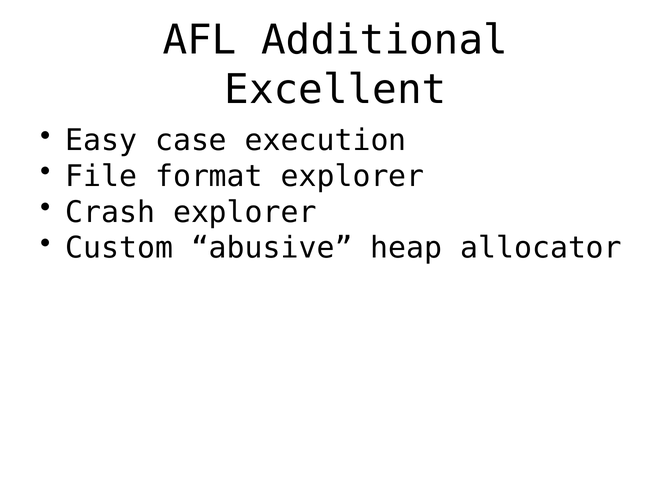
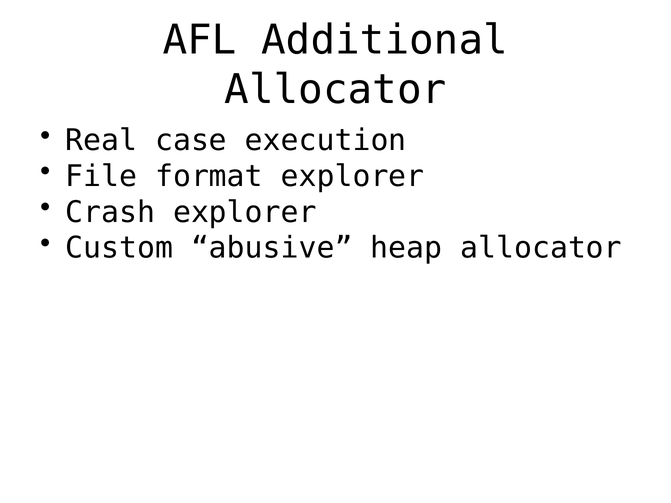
Excellent: Excellent -> Allocator (335, 90)
Easy: Easy -> Real (101, 141)
